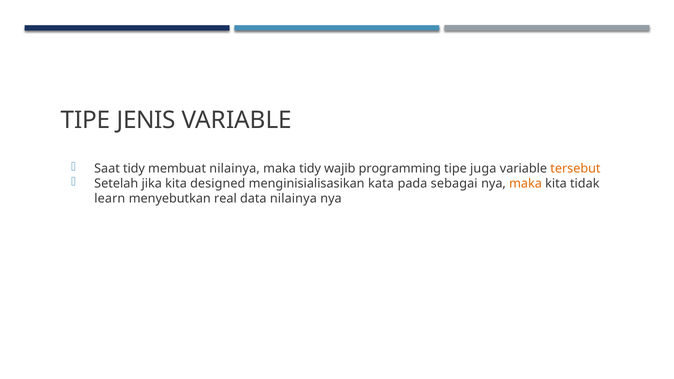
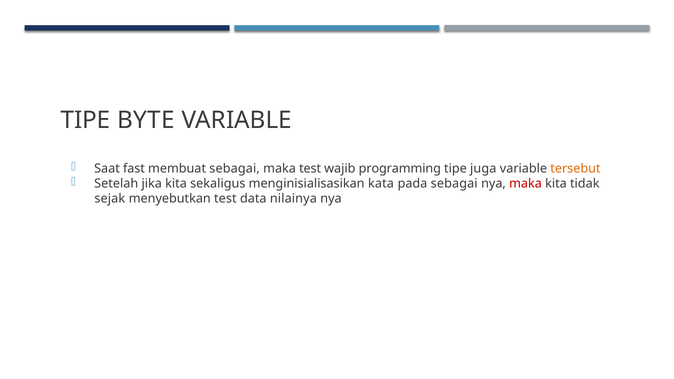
JENIS: JENIS -> BYTE (146, 120)
Saat tidy: tidy -> fast (134, 168)
membuat nilainya: nilainya -> sebagai (235, 168)
maka tidy: tidy -> test (310, 168)
designed: designed -> sekaligus (218, 184)
maka colour: orange -> red (526, 184)
learn: learn -> sejak (110, 199)
menyebutkan real: real -> test (225, 199)
